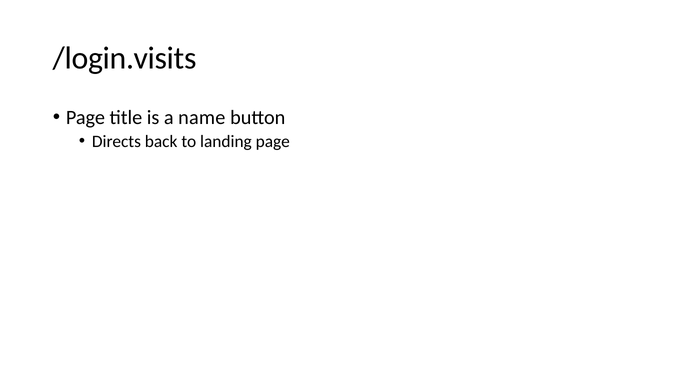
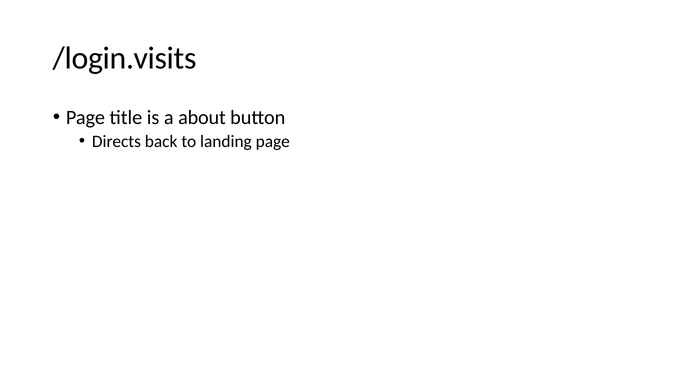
name: name -> about (202, 117)
